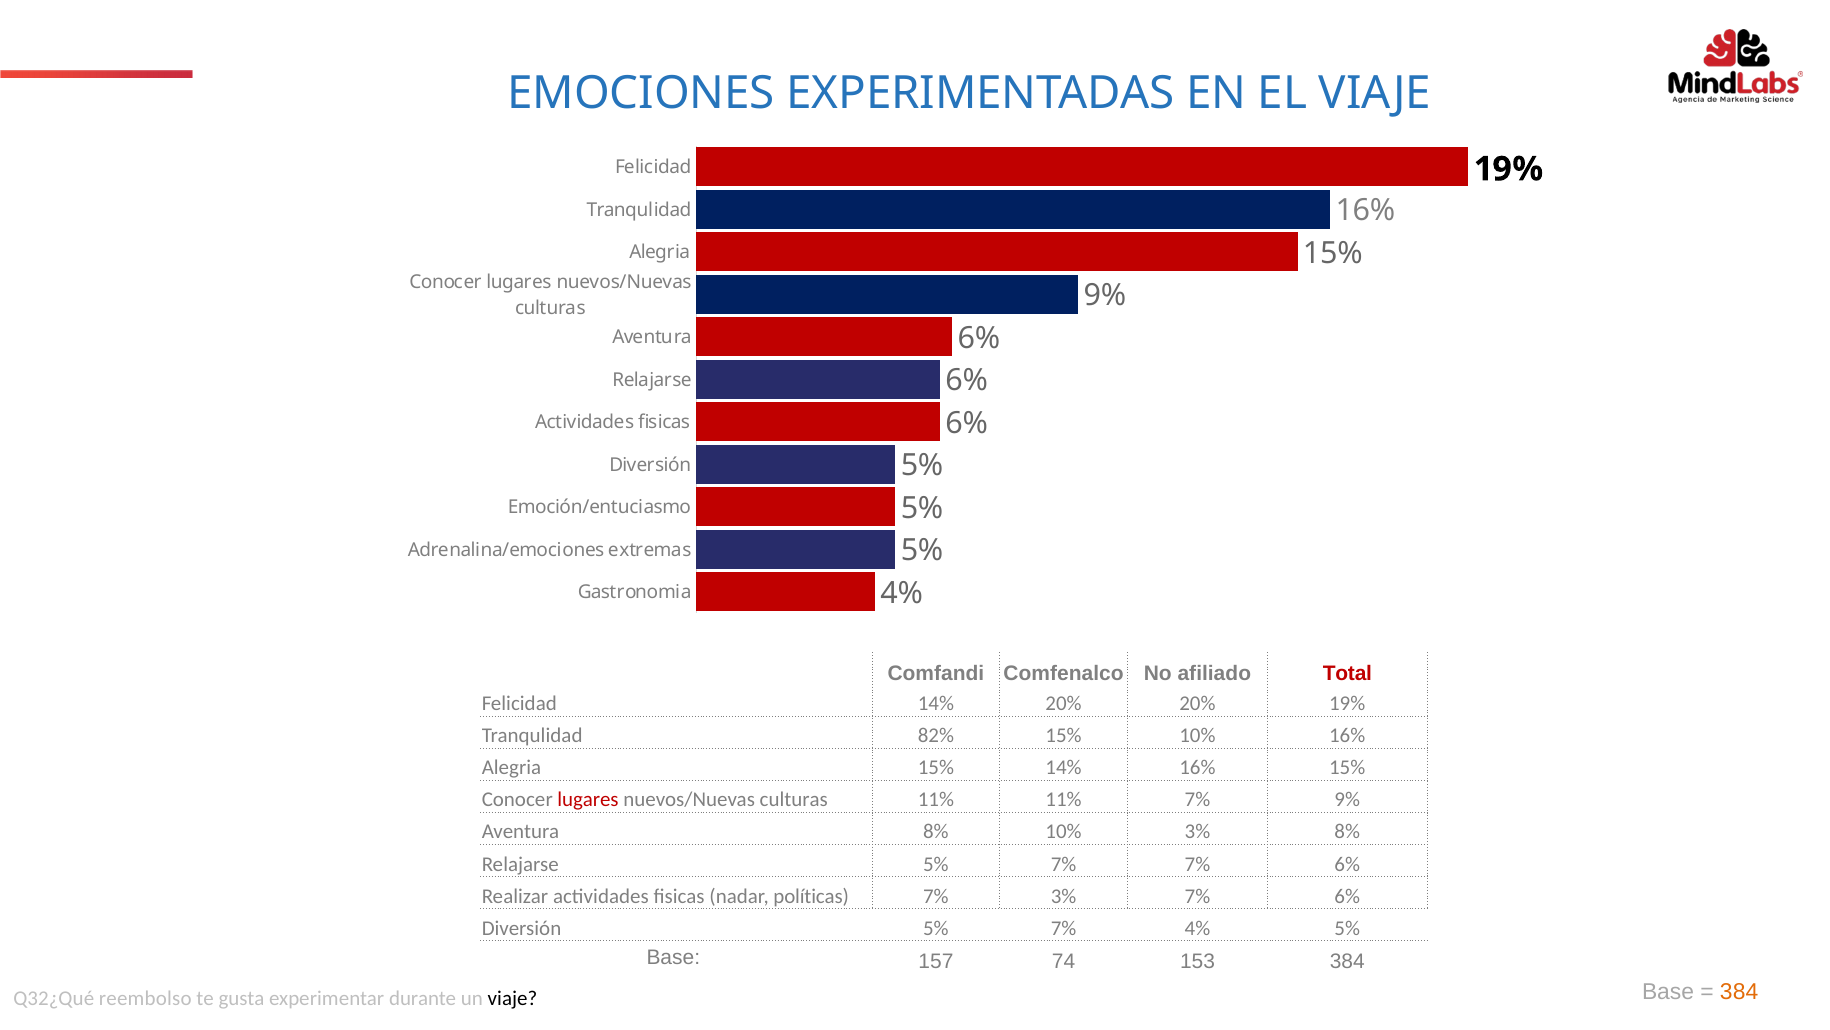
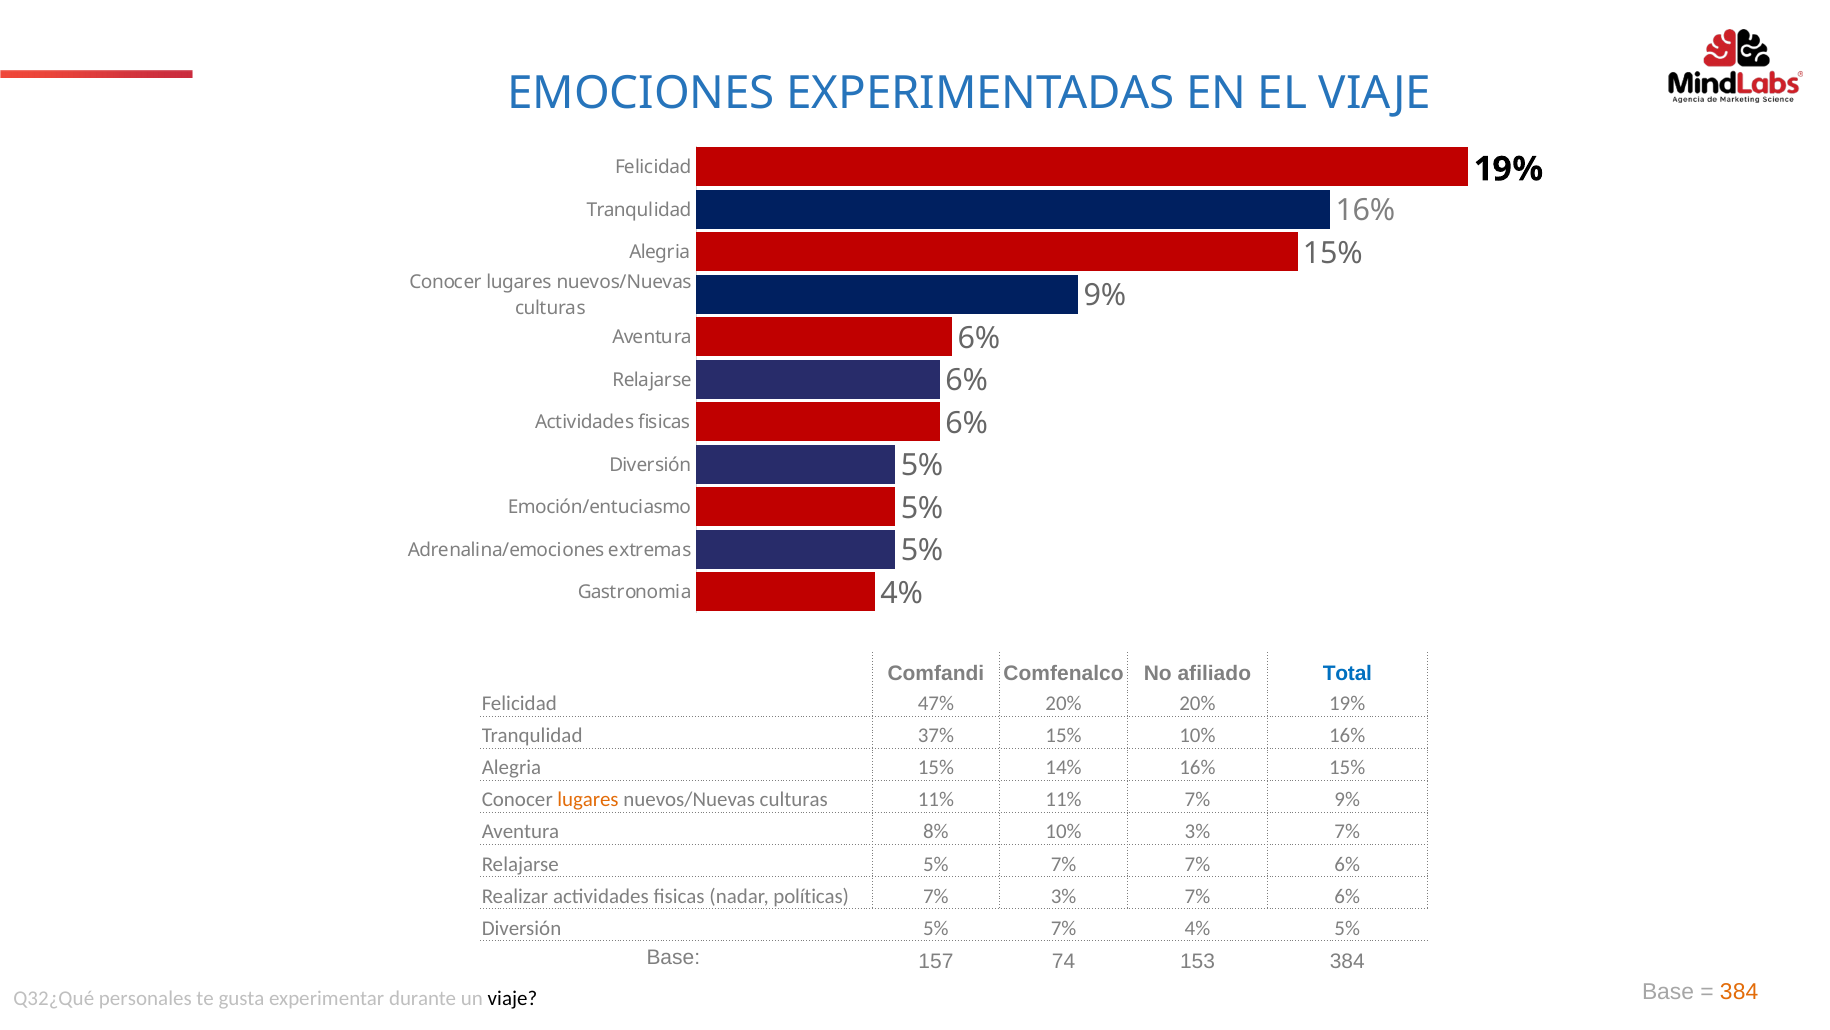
Total colour: red -> blue (1347, 673)
Felicidad 14%: 14% -> 47% (936, 703)
82%: 82% -> 37% (936, 735)
lugares colour: red -> orange (588, 799)
10% 3% 8%: 8% -> 7% (1347, 832)
reembolso: reembolso -> personales (145, 998)
